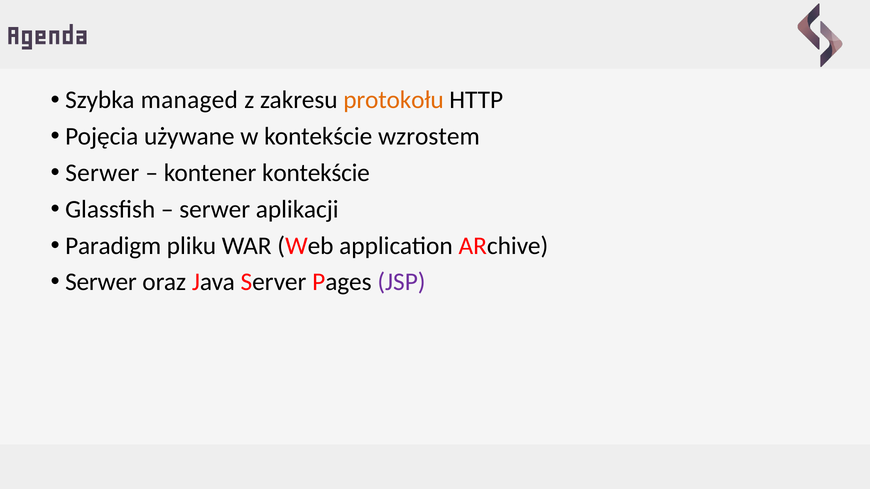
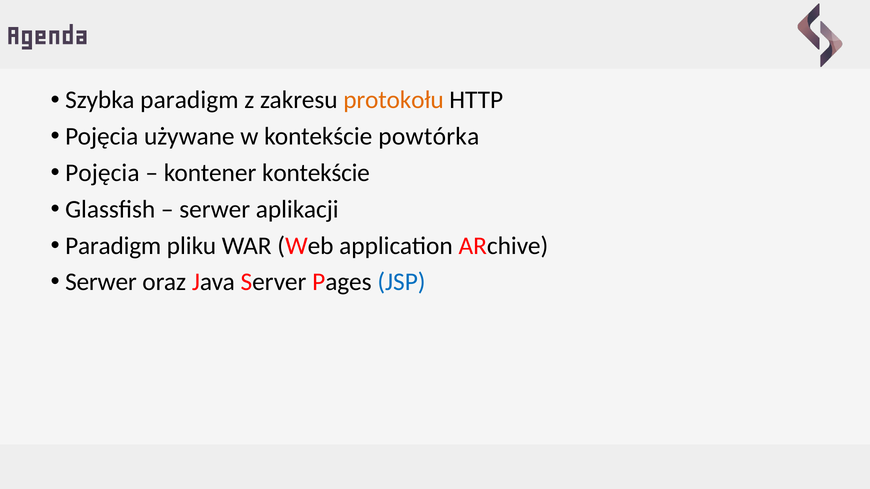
Szybka managed: managed -> paradigm (189, 100)
wzrostem: wzrostem -> powtórka (429, 137)
Serwer: Serwer -> Pojęcia (102, 173)
JSP colour: purple -> blue (401, 282)
